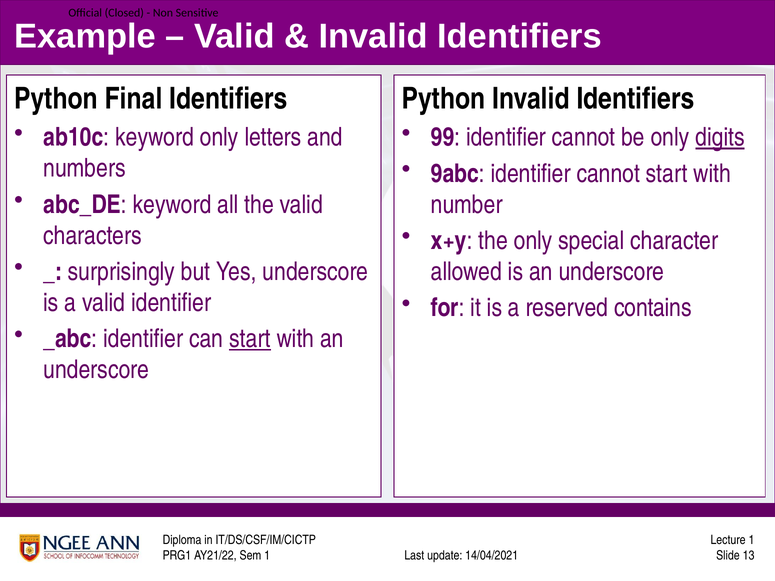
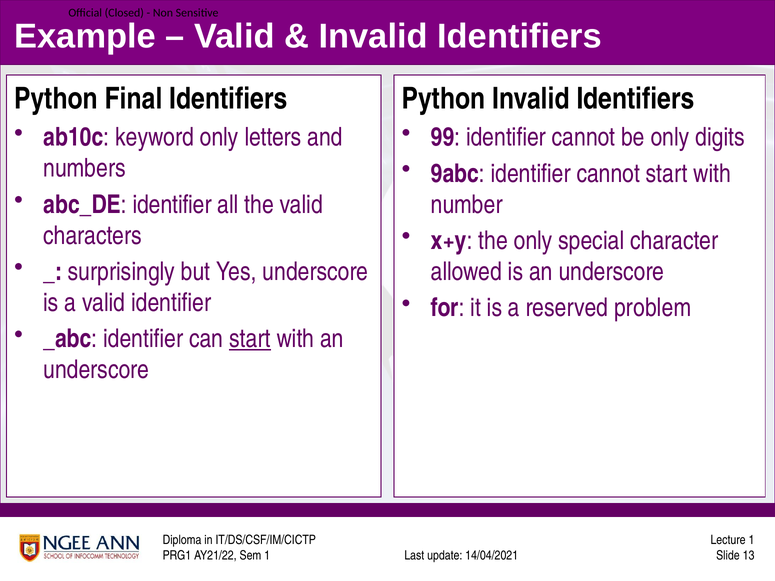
digits underline: present -> none (720, 137)
abc_DE keyword: keyword -> identifier (172, 205)
contains: contains -> problem (653, 308)
